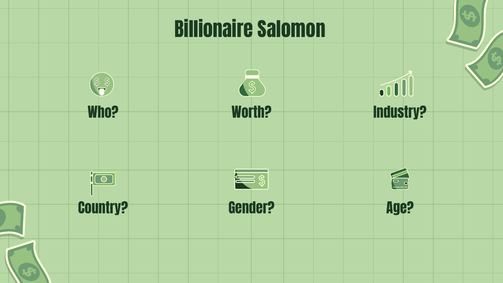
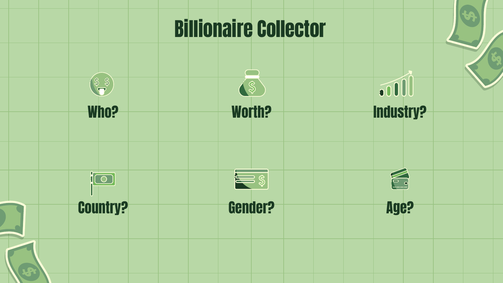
Salomon: Salomon -> Collector (292, 31)
